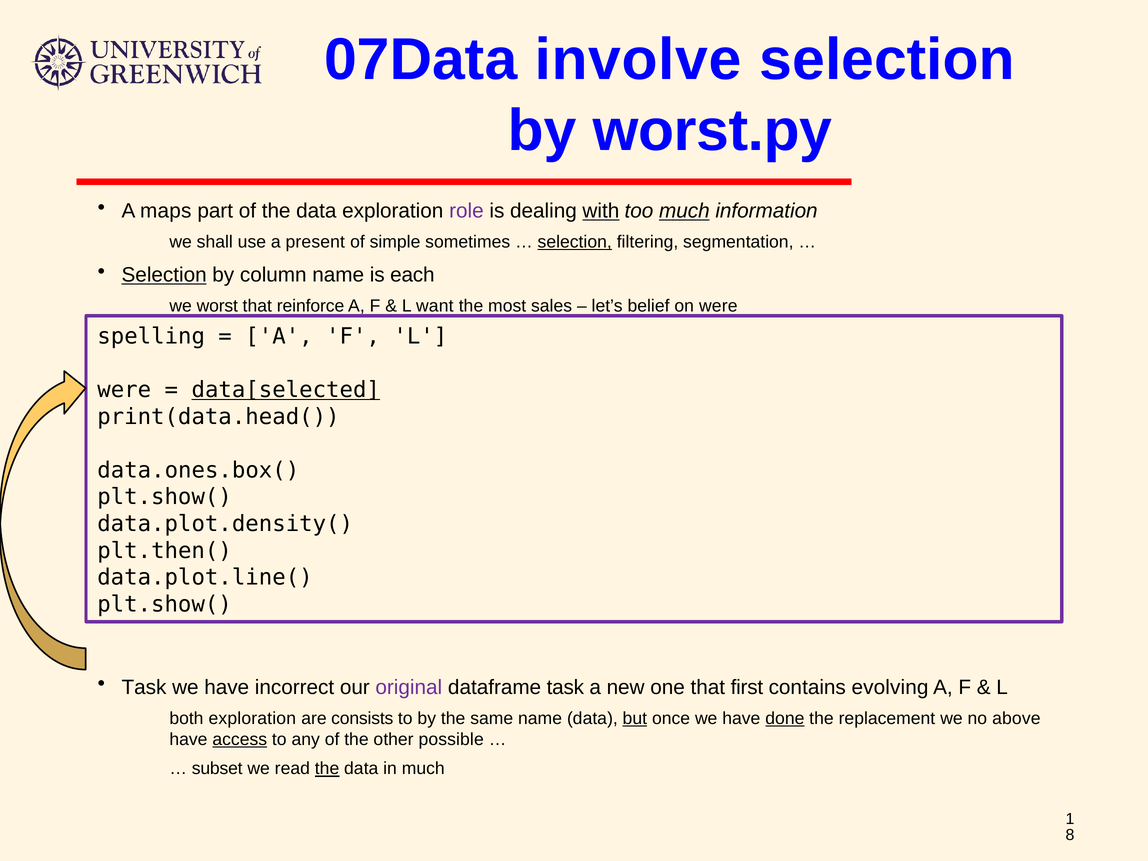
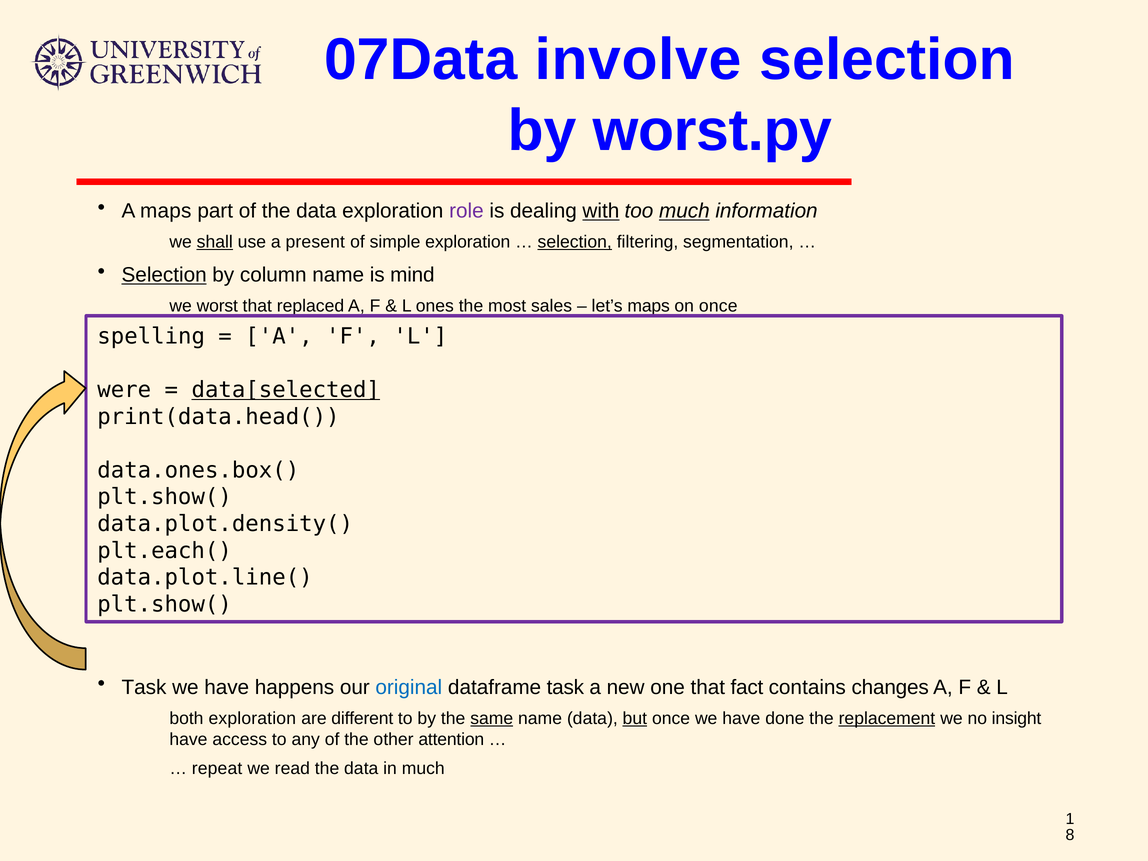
shall underline: none -> present (215, 242)
simple sometimes: sometimes -> exploration (468, 242)
each: each -> mind (412, 275)
reinforce: reinforce -> replaced (310, 306)
want: want -> ones (435, 306)
let’s belief: belief -> maps (649, 306)
on were: were -> once (718, 306)
plt.then(: plt.then( -> plt.each( (165, 551)
incorrect: incorrect -> happens (295, 687)
original colour: purple -> blue (409, 687)
first: first -> fact (747, 687)
evolving: evolving -> changes (890, 687)
consists: consists -> different (362, 718)
same underline: none -> present (492, 718)
done underline: present -> none (785, 718)
replacement underline: none -> present (887, 718)
above: above -> insight (1017, 718)
access underline: present -> none (240, 739)
possible: possible -> attention (451, 739)
subset: subset -> repeat (217, 769)
the underline: present -> none (327, 769)
